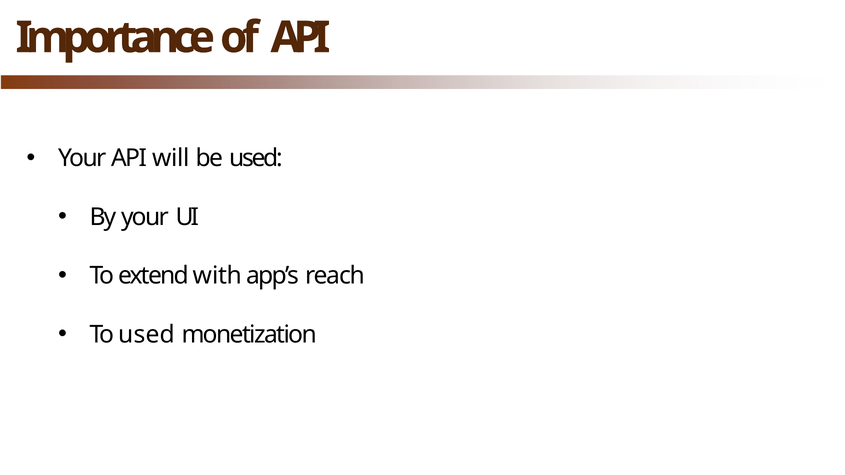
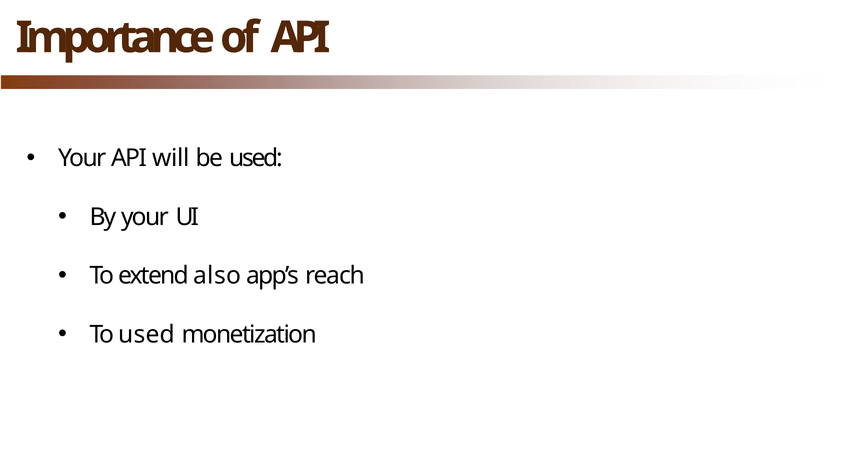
with: with -> also (217, 276)
